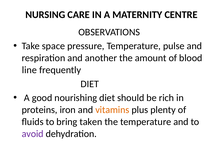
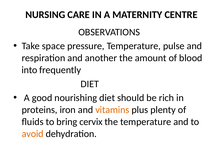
line: line -> into (29, 70)
taken: taken -> cervix (91, 121)
avoid colour: purple -> orange (33, 133)
